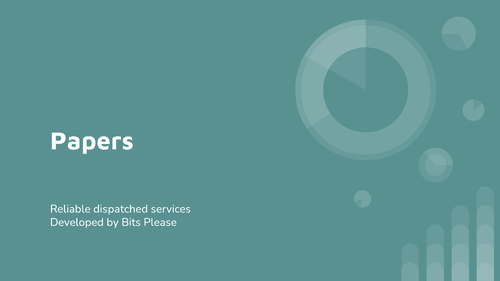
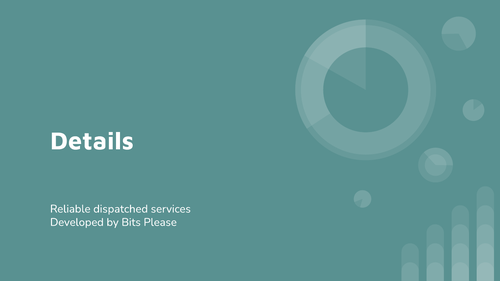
Papers: Papers -> Details (92, 141)
